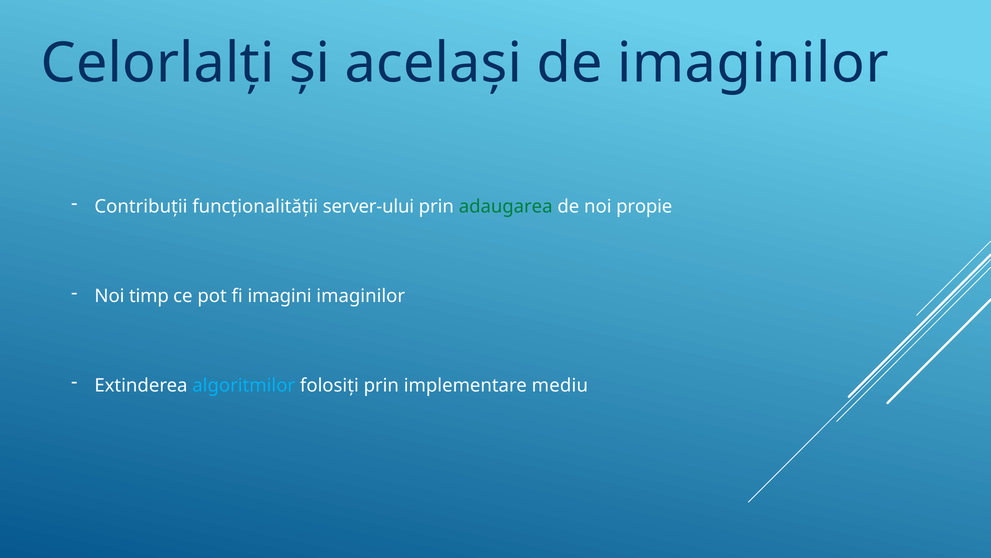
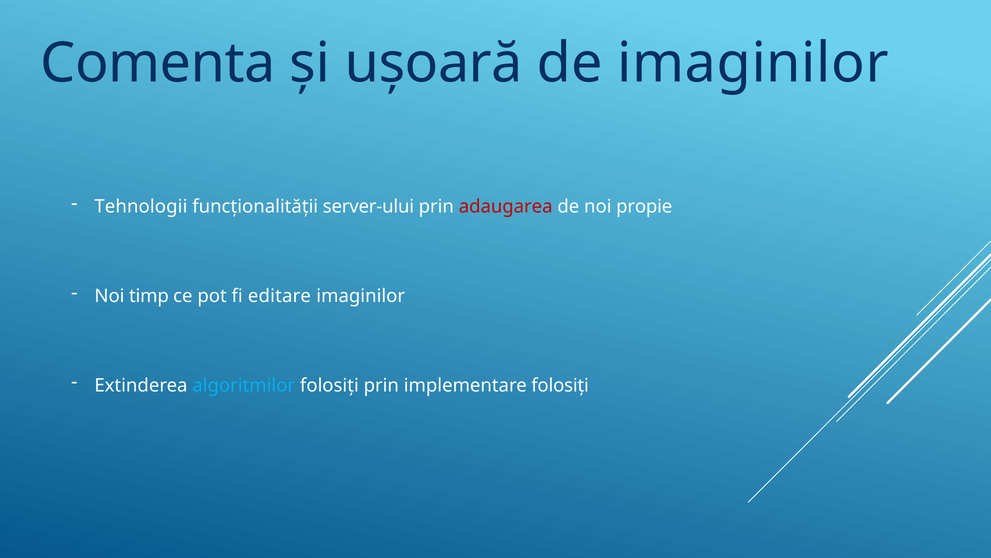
Celorlalți: Celorlalți -> Comenta (158, 63)
același: același -> ușoară (434, 63)
Contribuții: Contribuții -> Tehnologii (141, 207)
adaugarea colour: green -> red (506, 207)
imagini: imagini -> editare (279, 296)
implementare mediu: mediu -> folosiți (560, 385)
